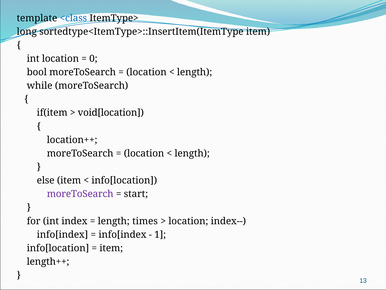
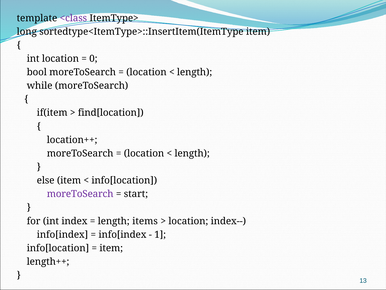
<class colour: blue -> purple (73, 18)
void[location: void[location -> find[location (111, 113)
times: times -> items (145, 221)
